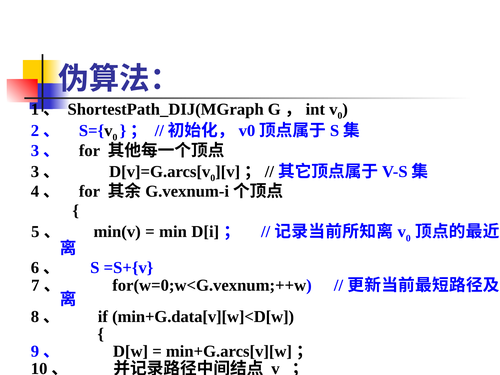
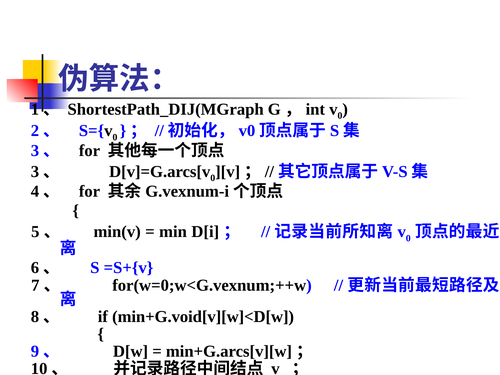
min+G.data[v][w]<D[w: min+G.data[v][w]<D[w -> min+G.void[v][w]<D[w (203, 317)
